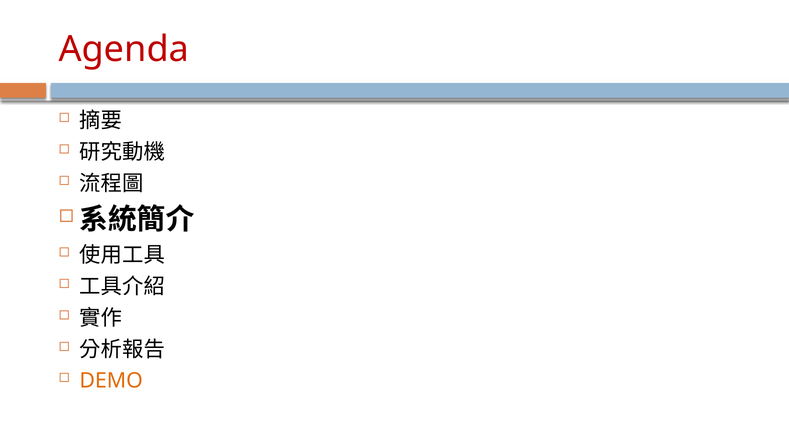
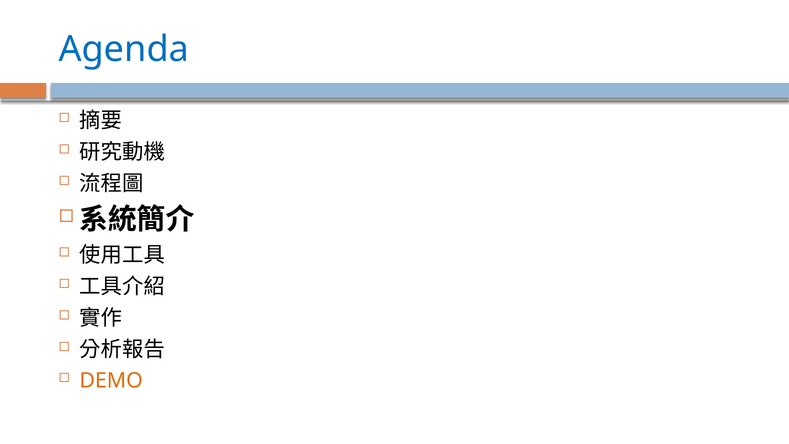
Agenda colour: red -> blue (124, 49)
